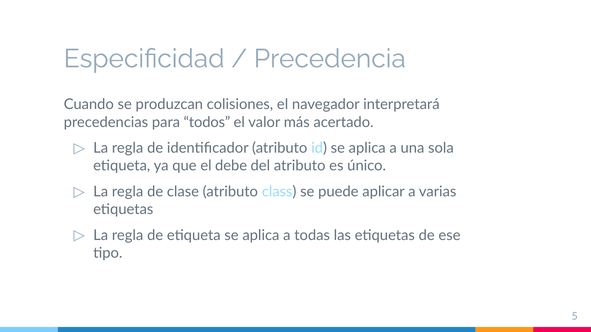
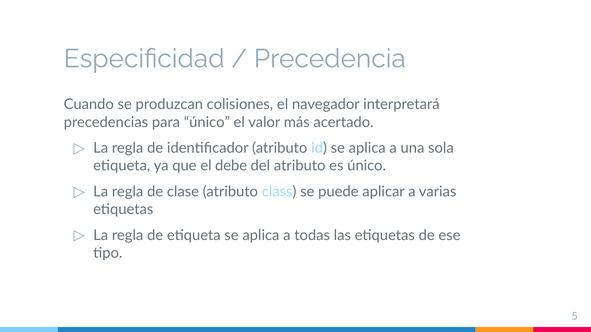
para todos: todos -> único (207, 122)
